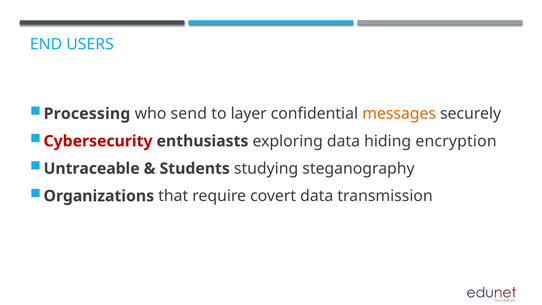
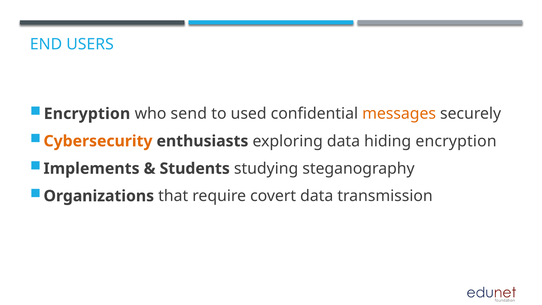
Processing: Processing -> Encryption (87, 114)
layer: layer -> used (249, 114)
Cybersecurity colour: red -> orange (98, 141)
Untraceable: Untraceable -> Implements (92, 169)
